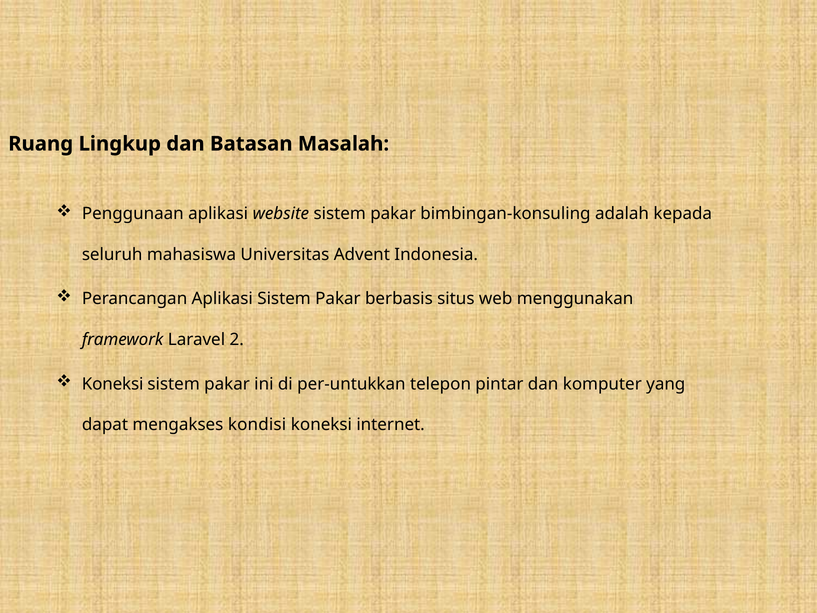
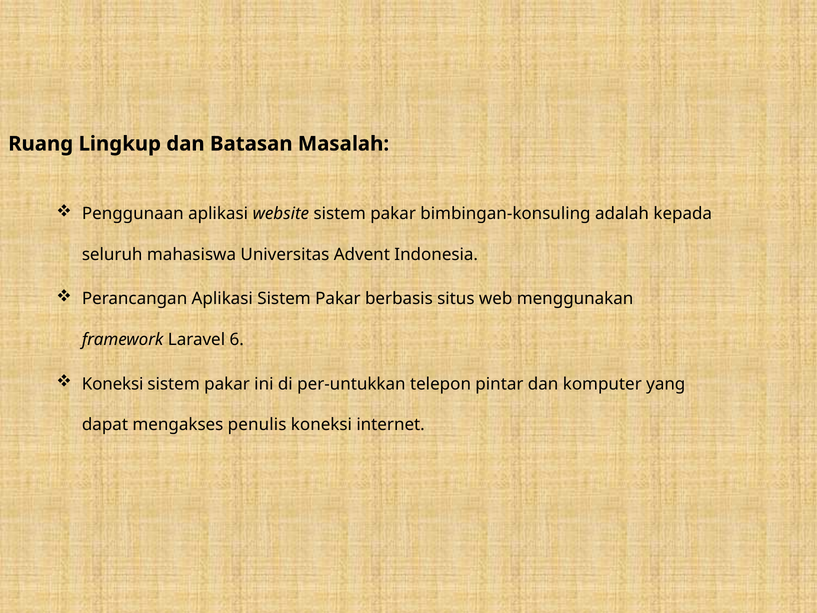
2: 2 -> 6 (237, 340)
kondisi: kondisi -> penulis (257, 425)
